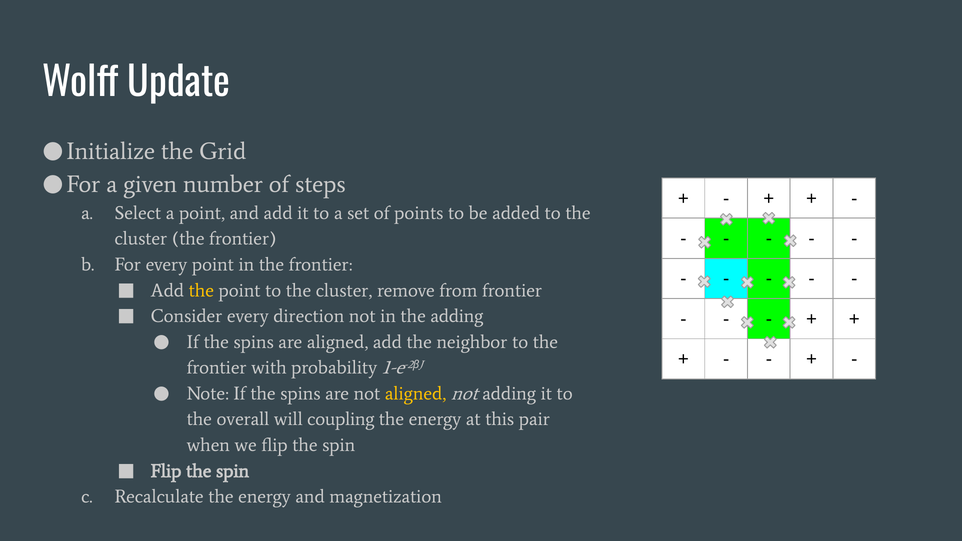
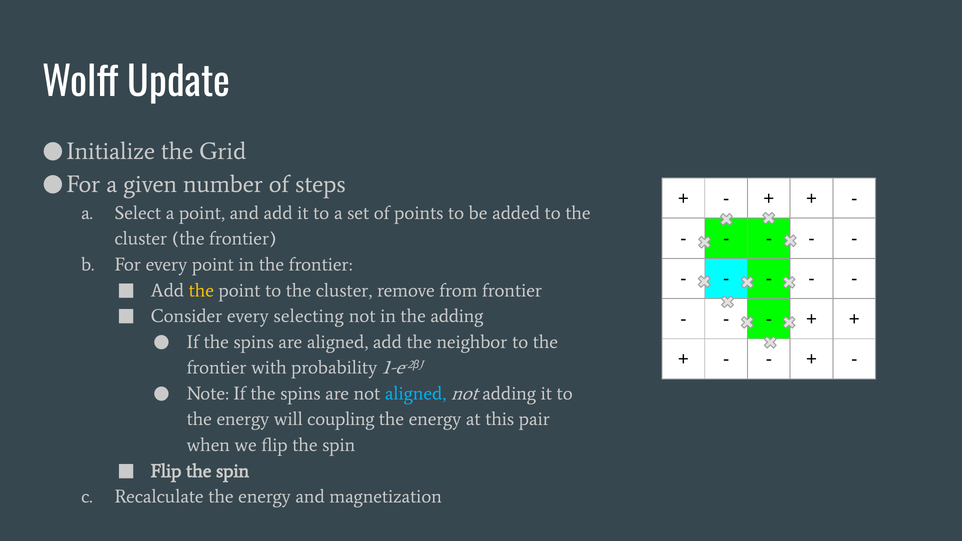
direction: direction -> selecting (309, 316)
aligned colour: yellow -> light blue (416, 394)
overall: overall -> energy (243, 419)
